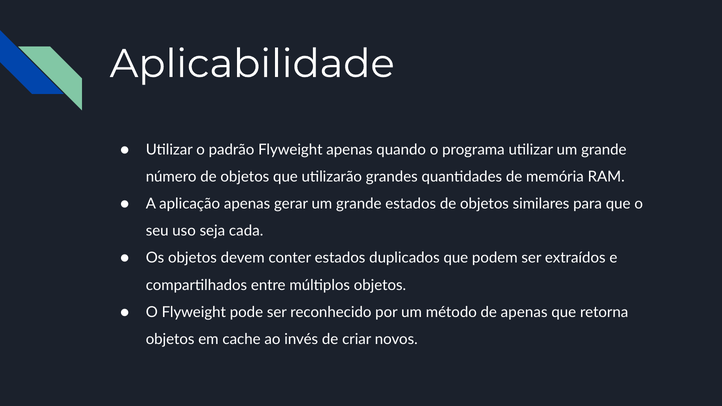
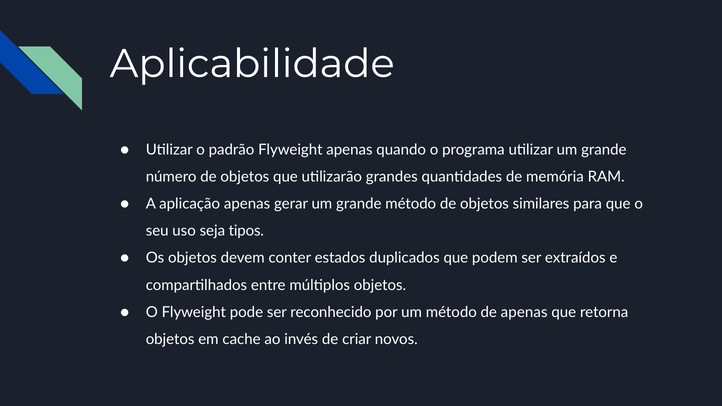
grande estados: estados -> método (411, 204)
cada: cada -> tipos (246, 231)
